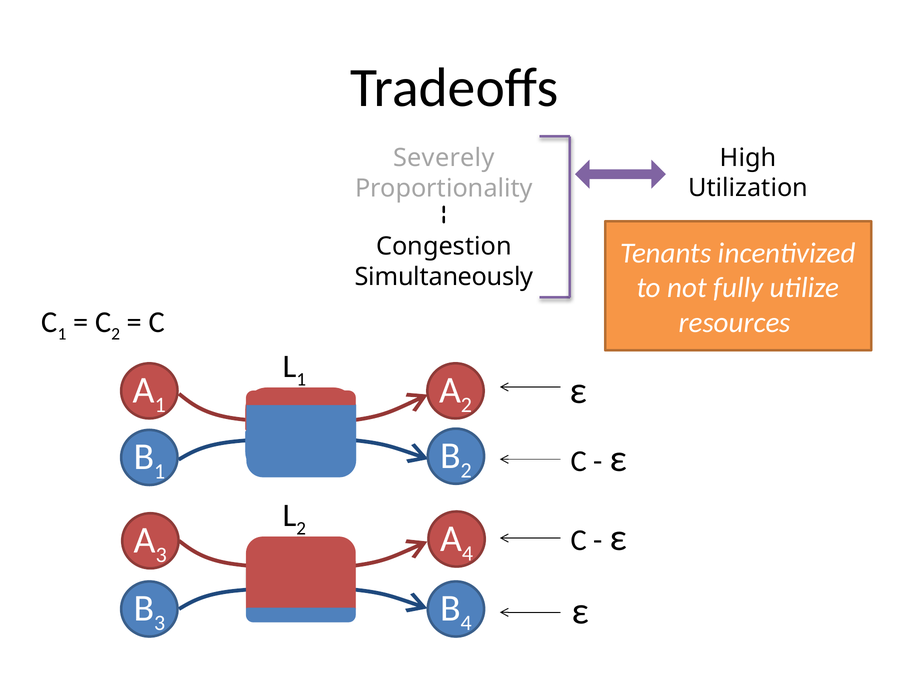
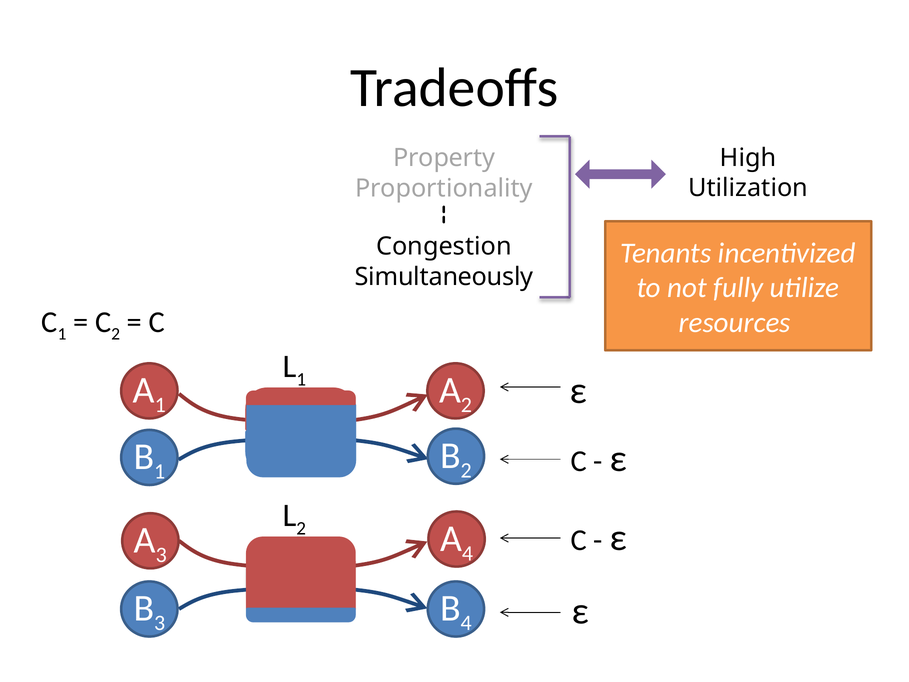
Severely: Severely -> Property (444, 158)
